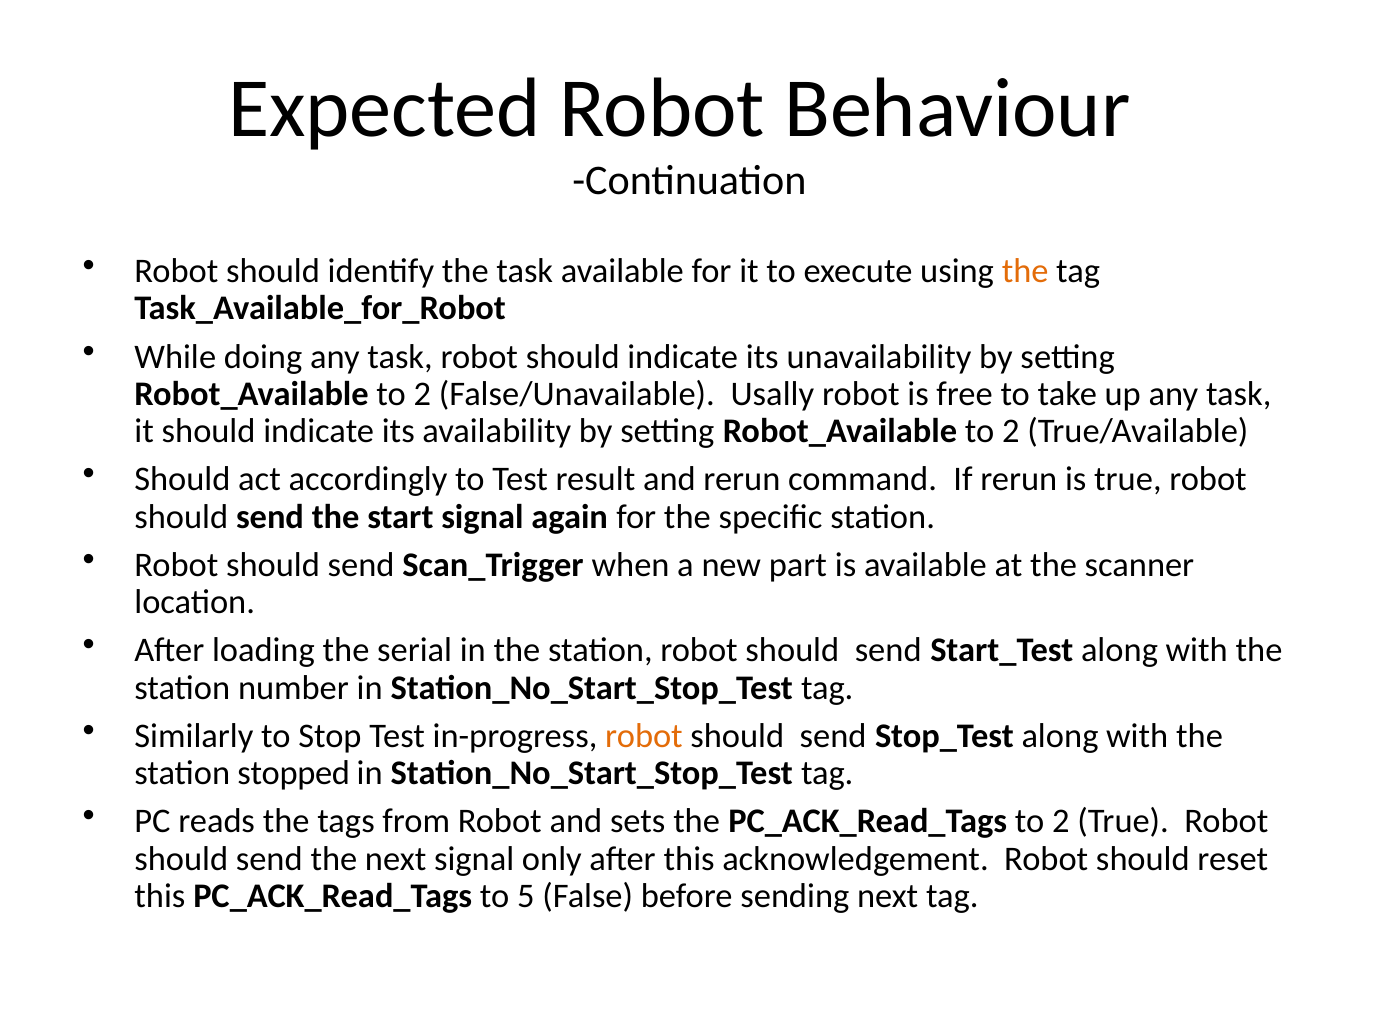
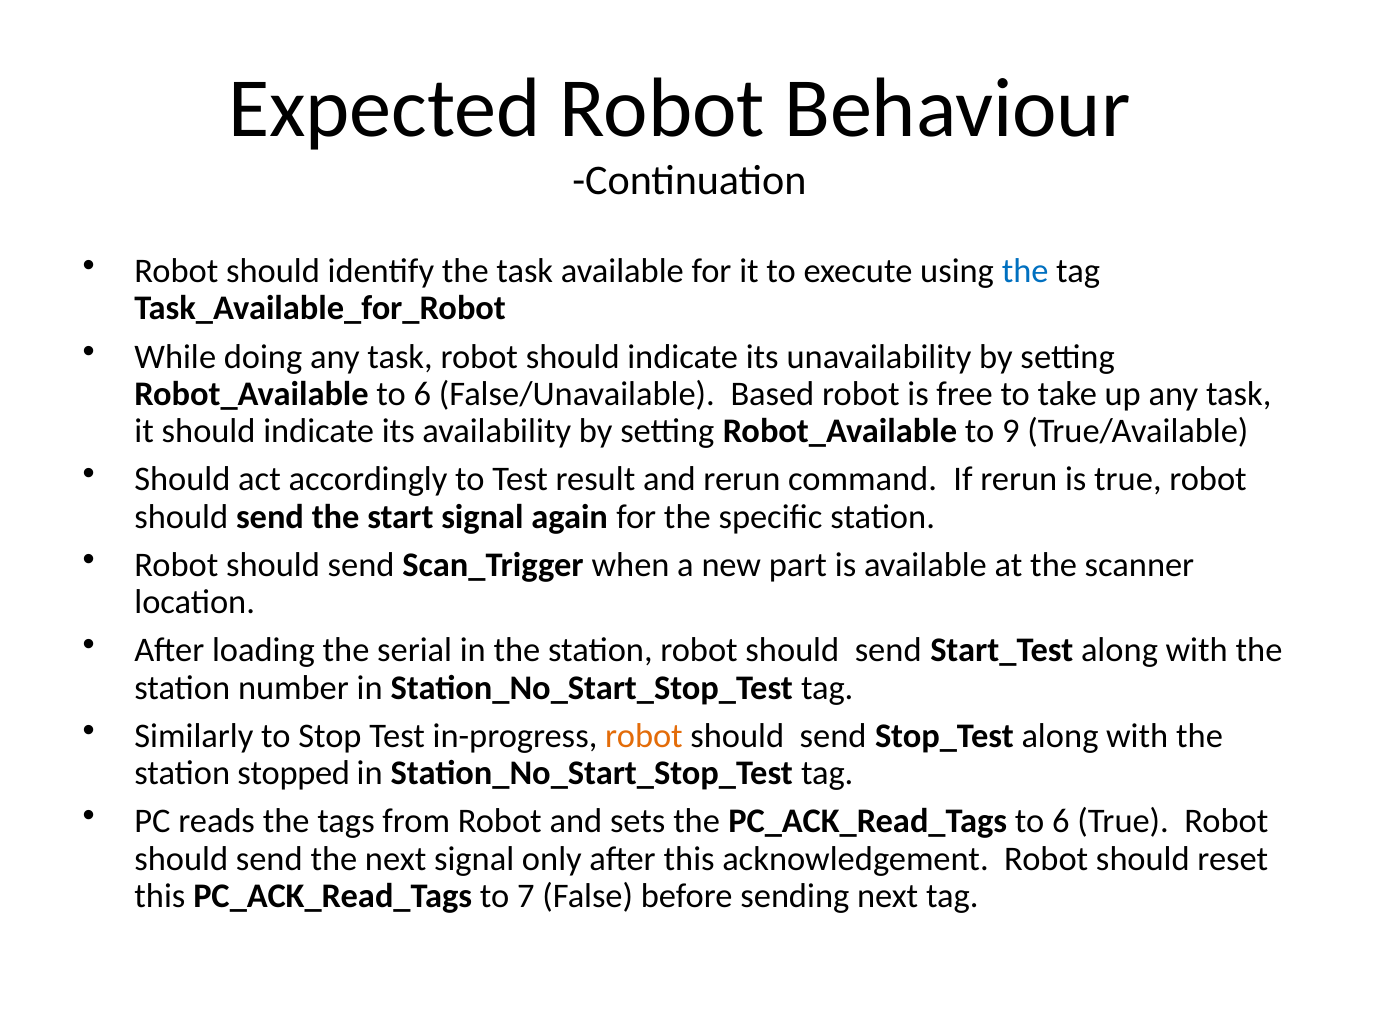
the colour: orange -> blue (1025, 271)
2: 2 -> 6 (422, 394)
Usally: Usally -> Based (772, 394)
2: 2 -> 9 (1011, 431)
PC_ACK_Read_Tags to 2: 2 -> 6 (1061, 822)
5: 5 -> 7 (526, 896)
